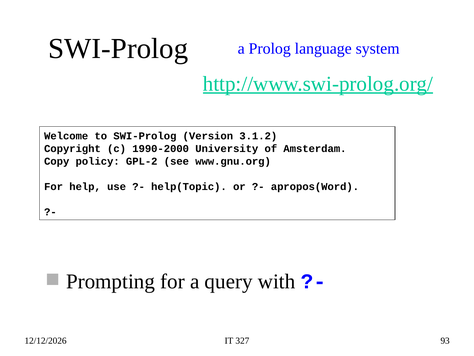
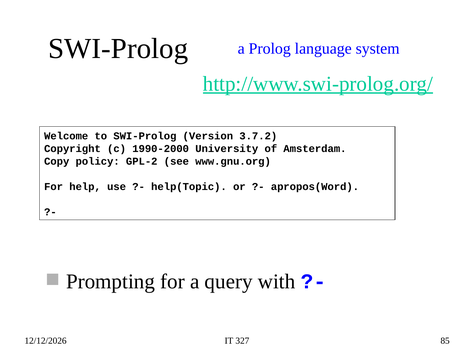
3.1.2: 3.1.2 -> 3.7.2 (258, 136)
93: 93 -> 85 (445, 340)
